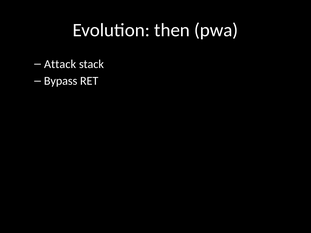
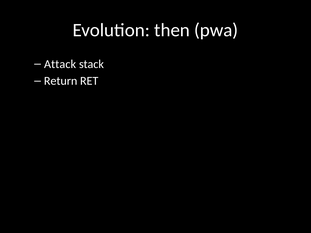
Bypass: Bypass -> Return (61, 81)
